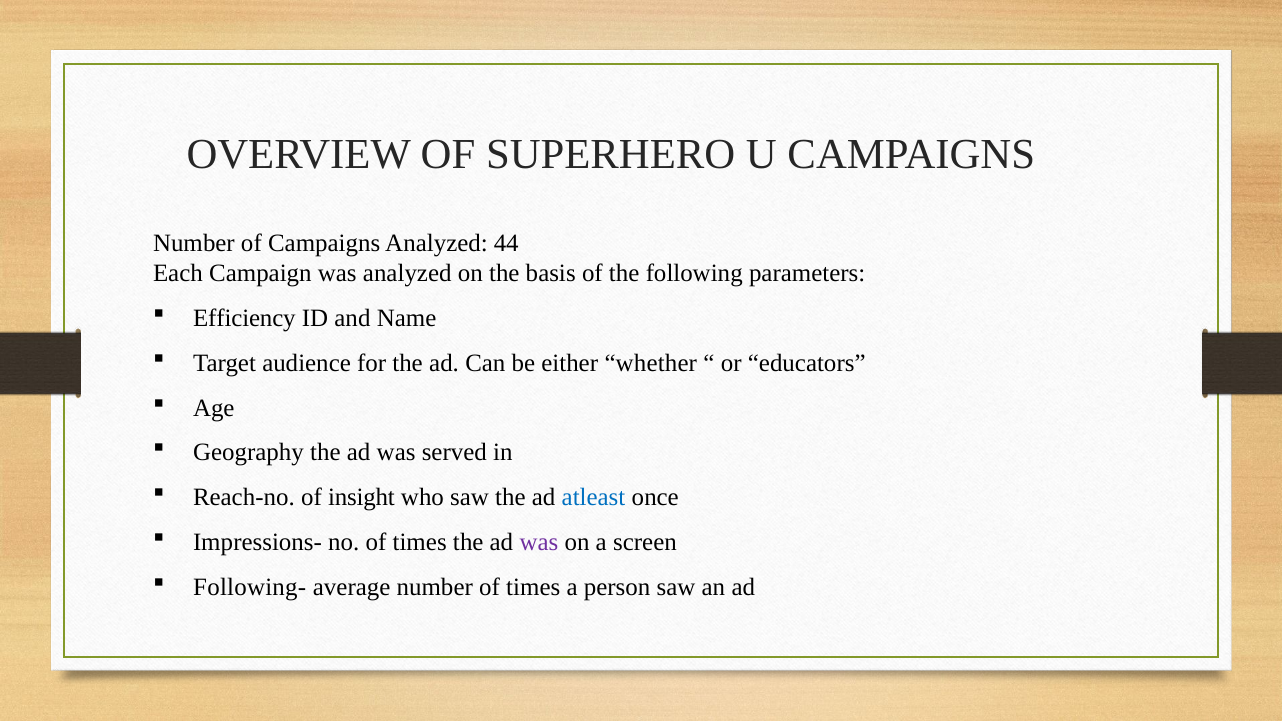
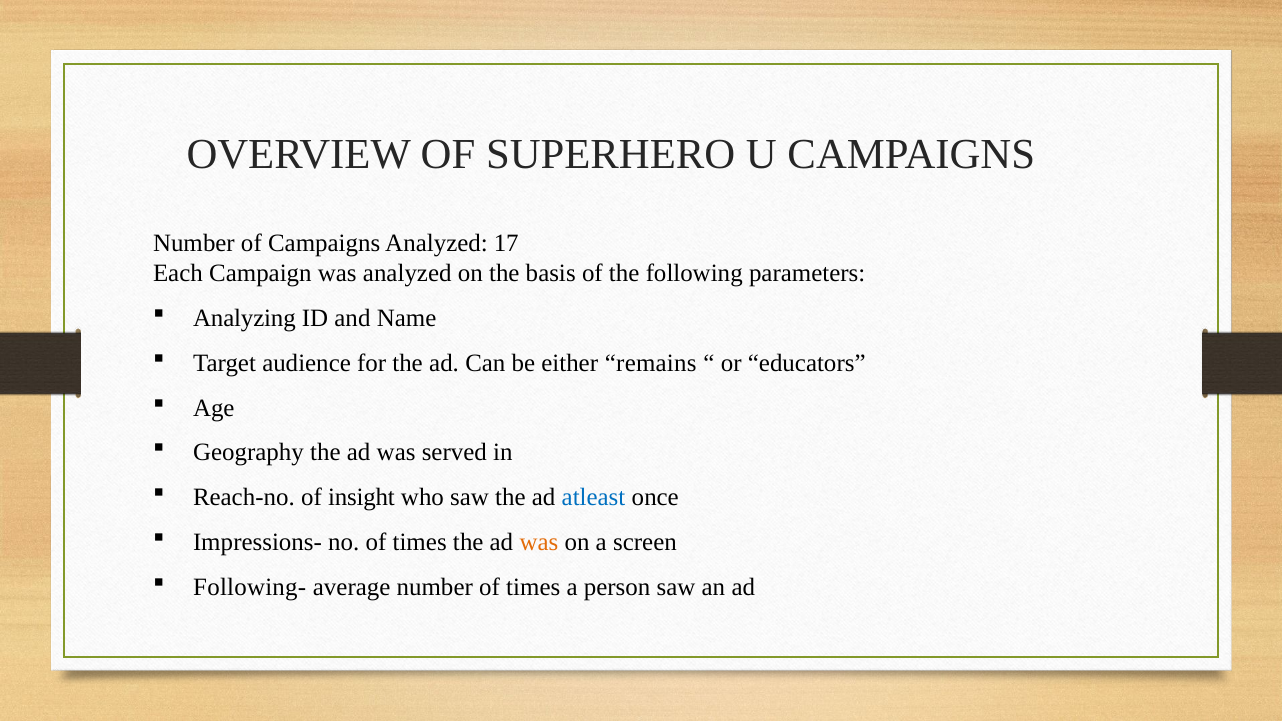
44: 44 -> 17 (506, 243)
Efficiency: Efficiency -> Analyzing (244, 318)
whether: whether -> remains (651, 363)
was colour: purple -> orange (539, 543)
